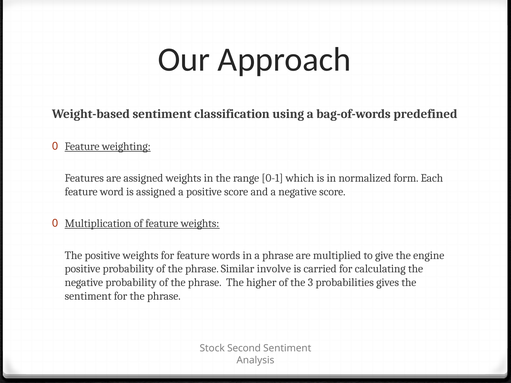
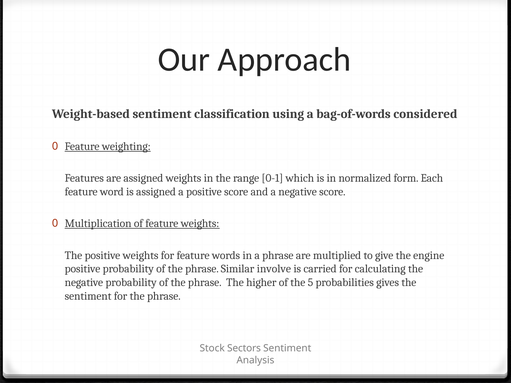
predefined: predefined -> considered (425, 114)
3: 3 -> 5 (310, 283)
Second: Second -> Sectors (244, 349)
